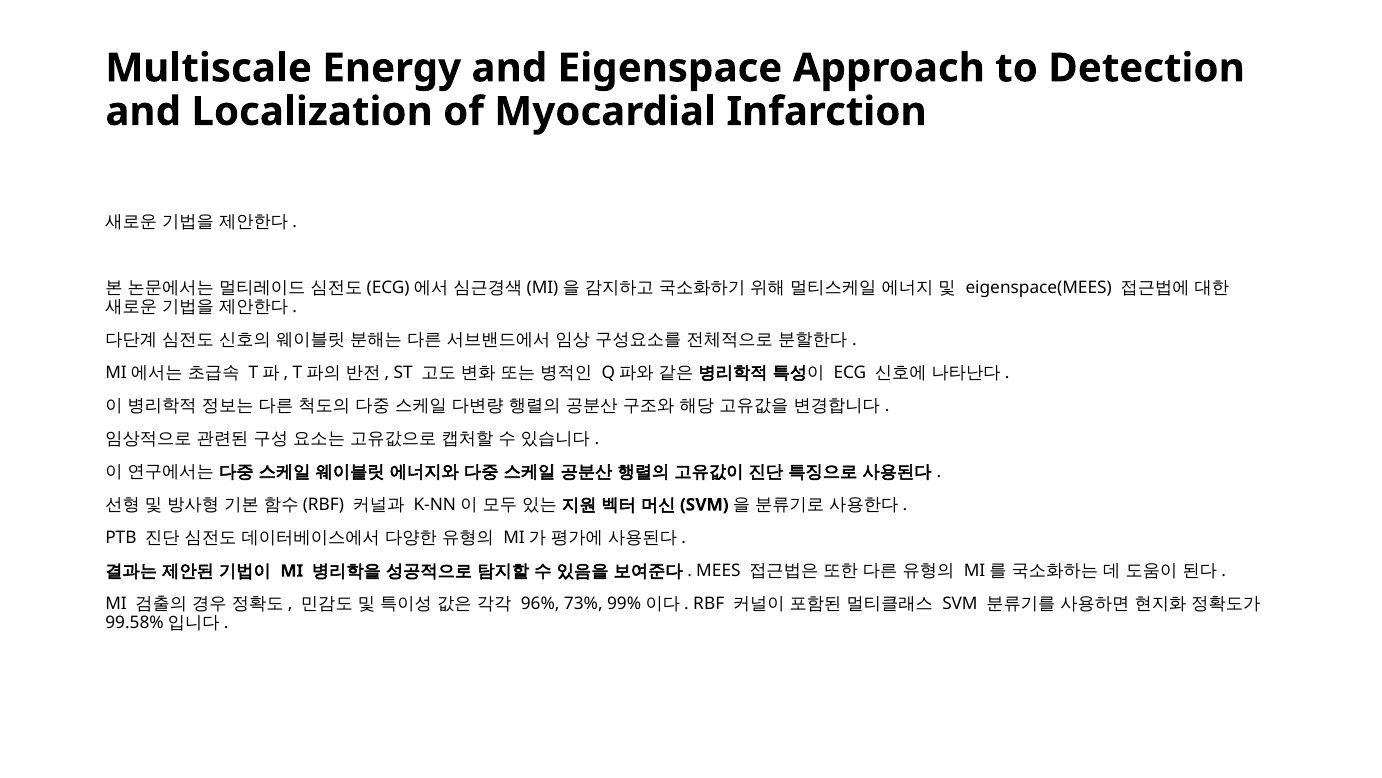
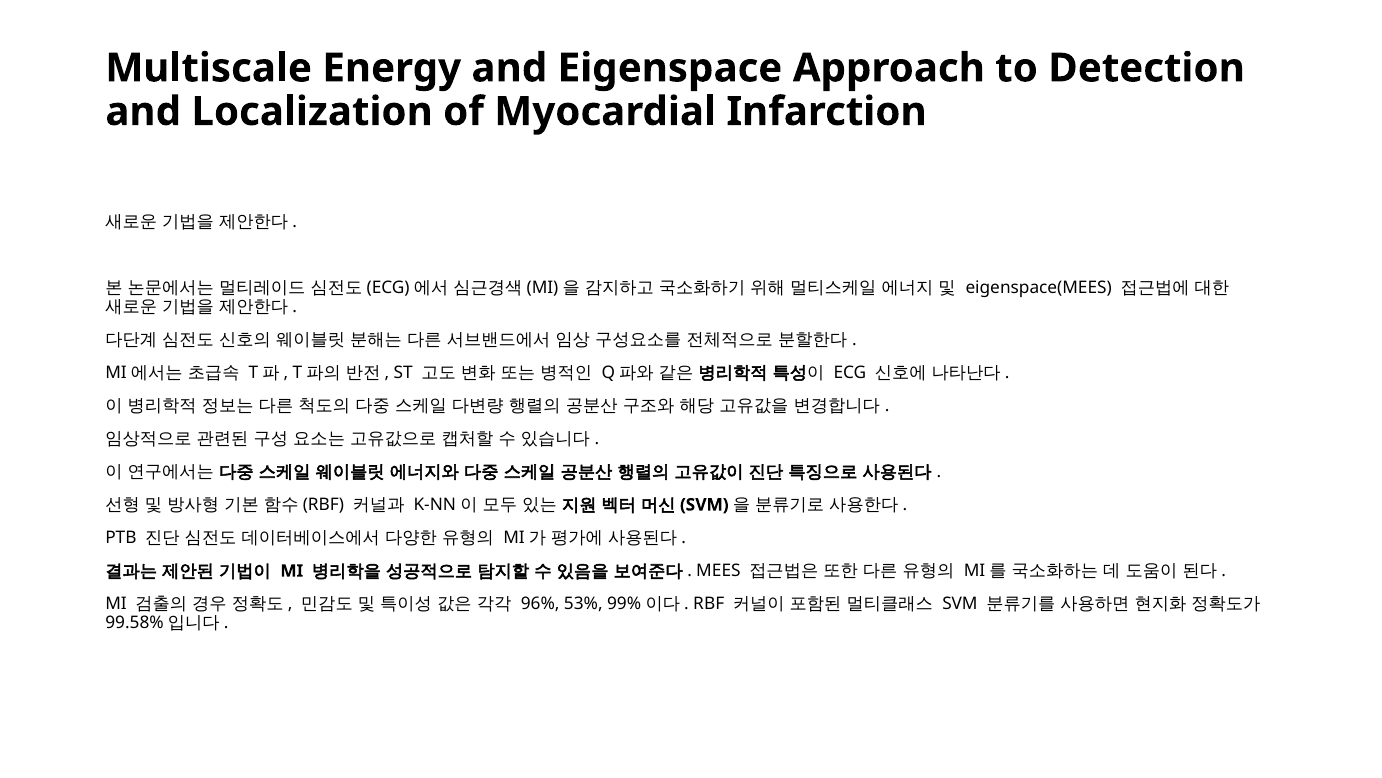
73%: 73% -> 53% (583, 604)
